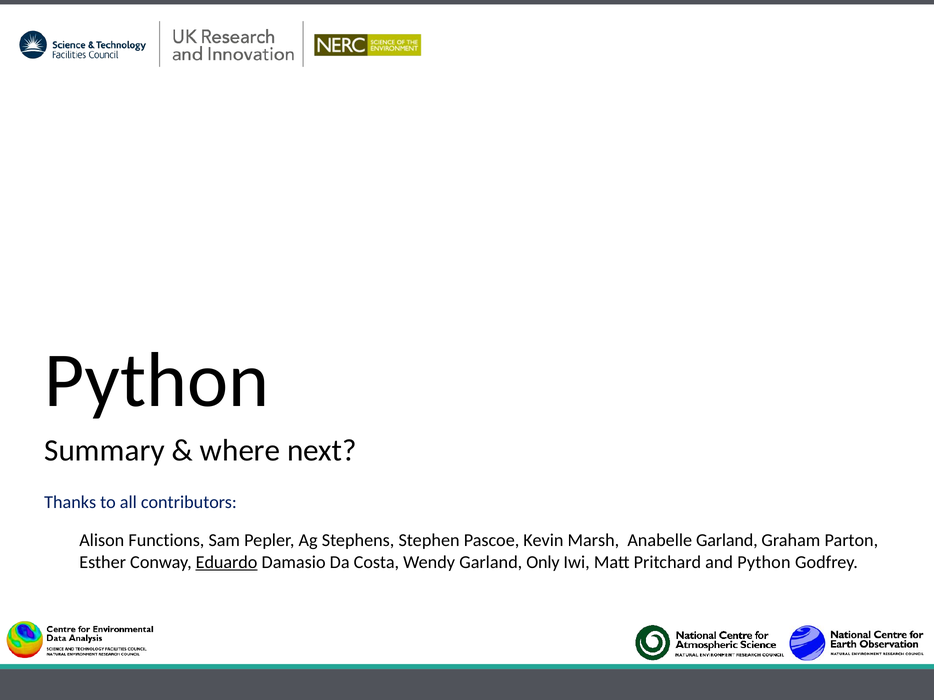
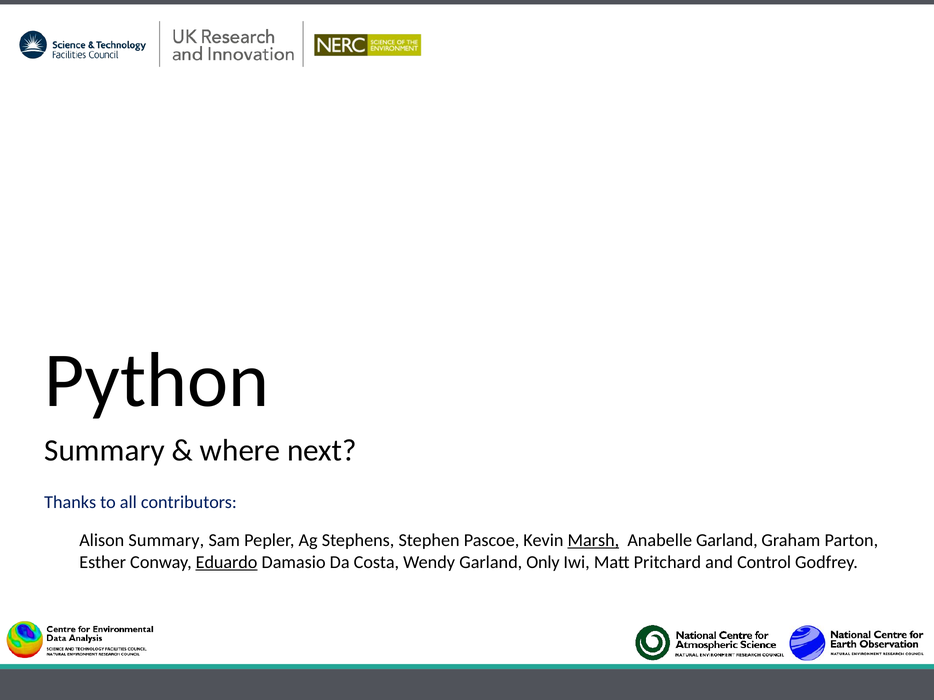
Alison Functions: Functions -> Summary (166, 541)
Marsh underline: none -> present (593, 541)
and Python: Python -> Control (764, 562)
